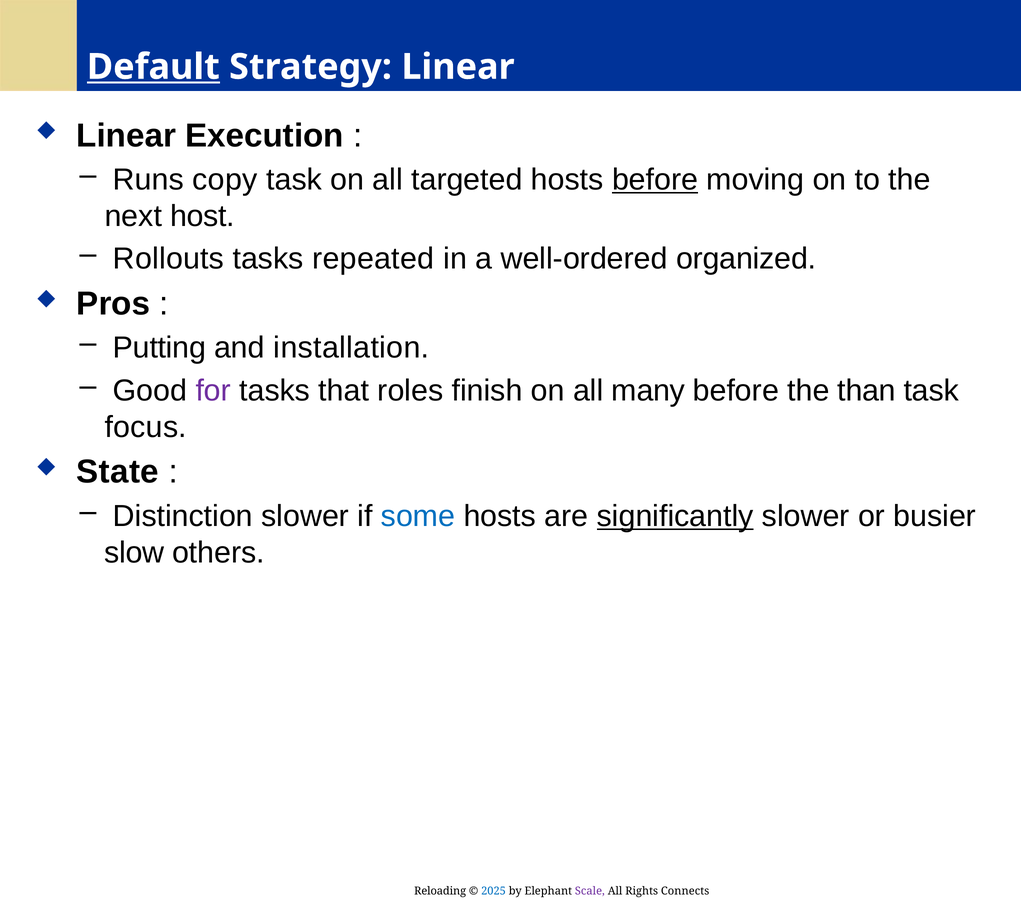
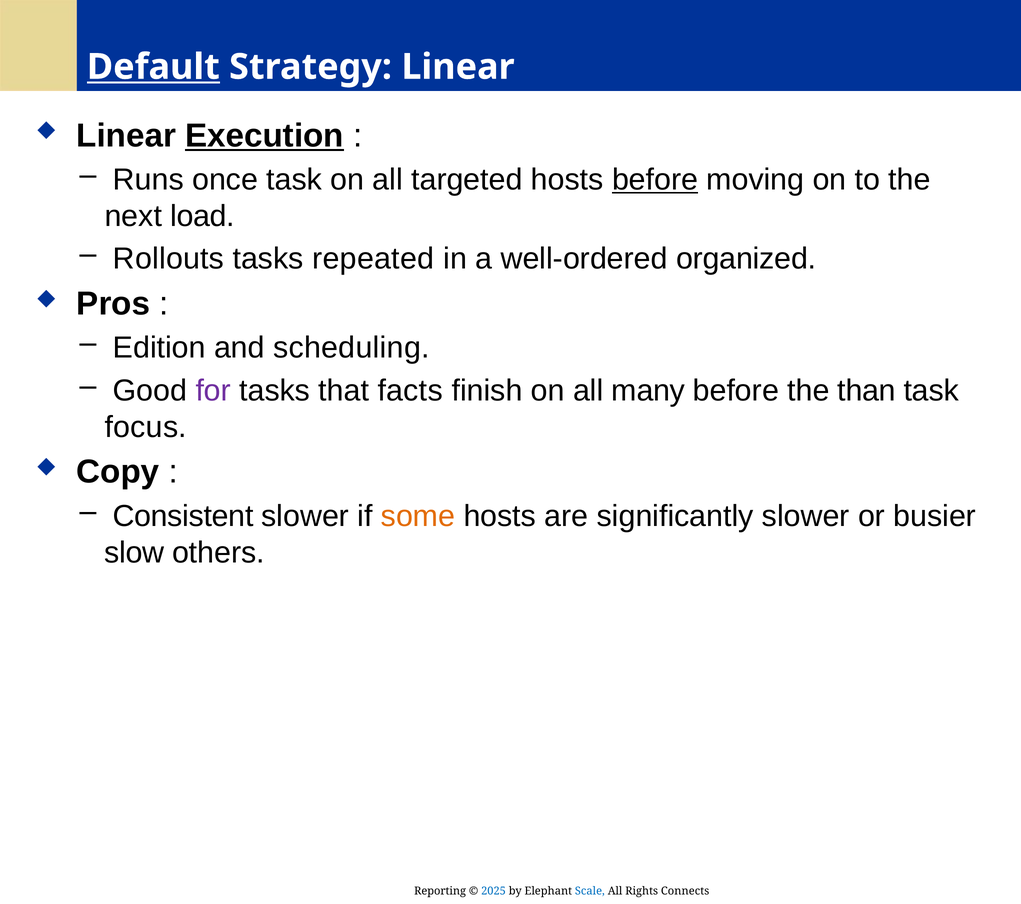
Execution underline: none -> present (264, 136)
copy: copy -> once (225, 180)
host: host -> load (203, 216)
Putting: Putting -> Edition (159, 348)
installation: installation -> scheduling (351, 348)
roles: roles -> facts (410, 390)
State: State -> Copy (118, 472)
Distinction: Distinction -> Consistent (183, 516)
some colour: blue -> orange (418, 516)
significantly underline: present -> none (675, 516)
Reloading: Reloading -> Reporting (440, 891)
Scale colour: purple -> blue (590, 891)
